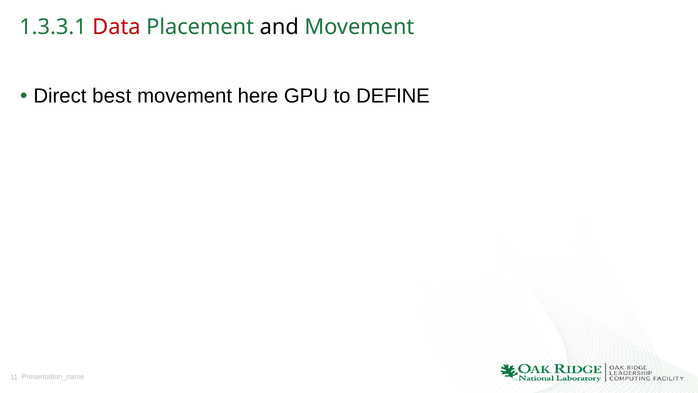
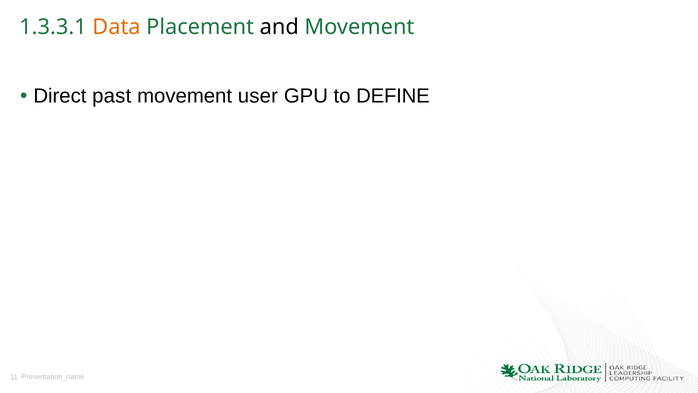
Data colour: red -> orange (116, 27)
best: best -> past (112, 96)
here: here -> user (258, 96)
